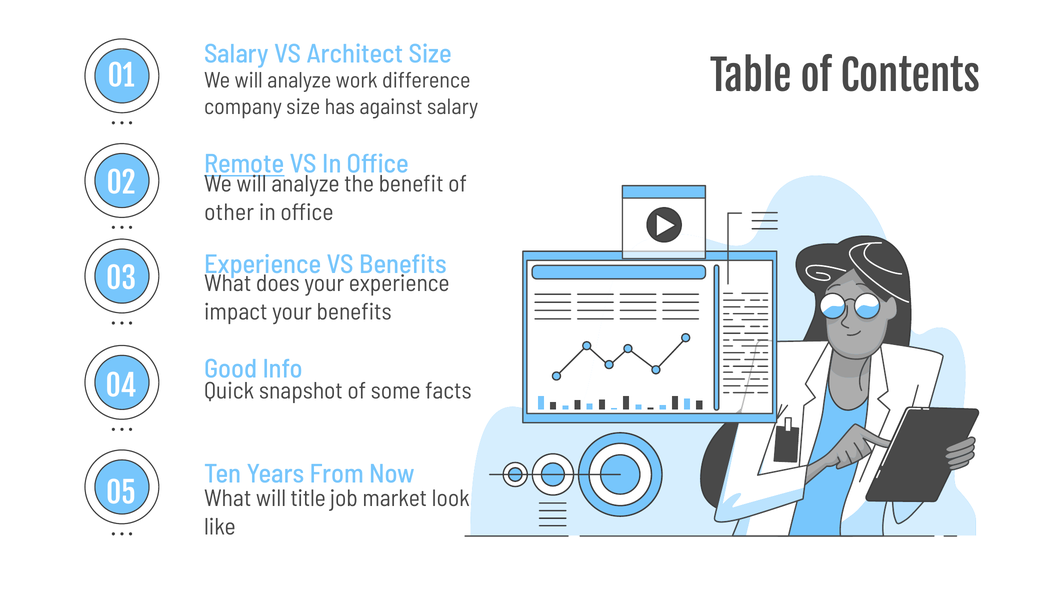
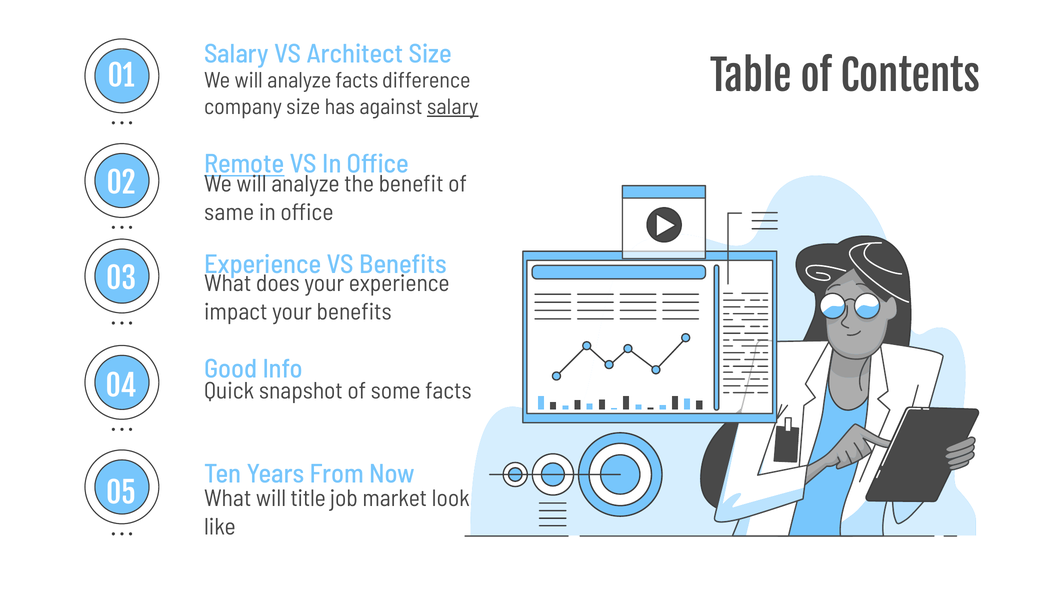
analyze work: work -> facts (357, 80)
salary underline: none -> present (453, 107)
other: other -> same (229, 212)
